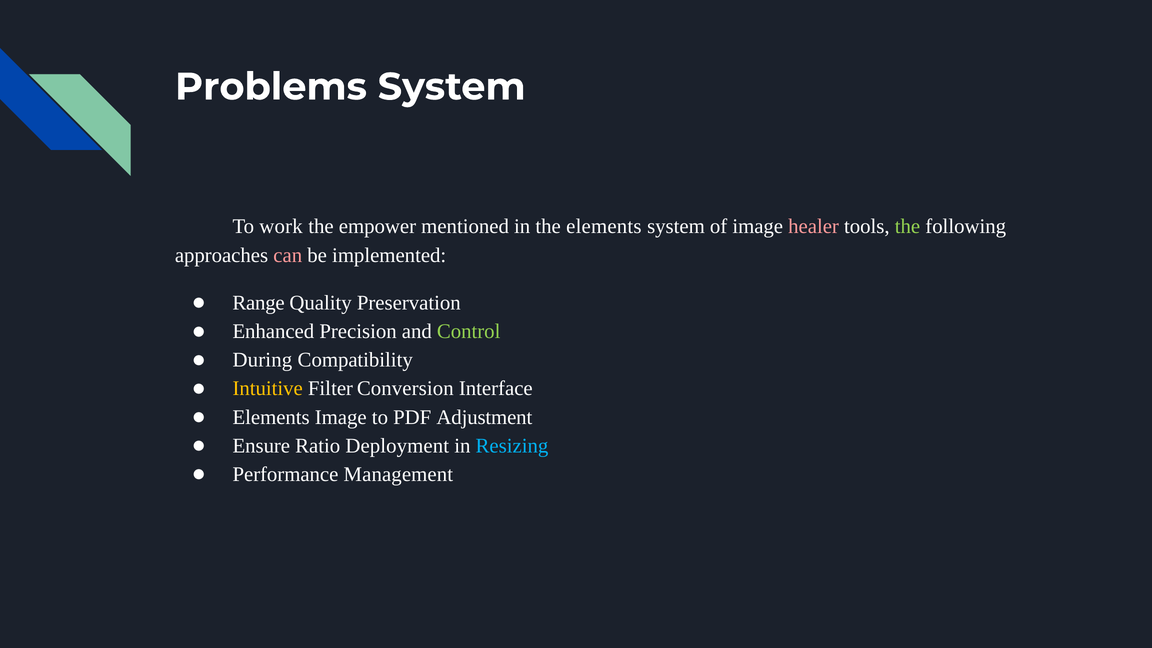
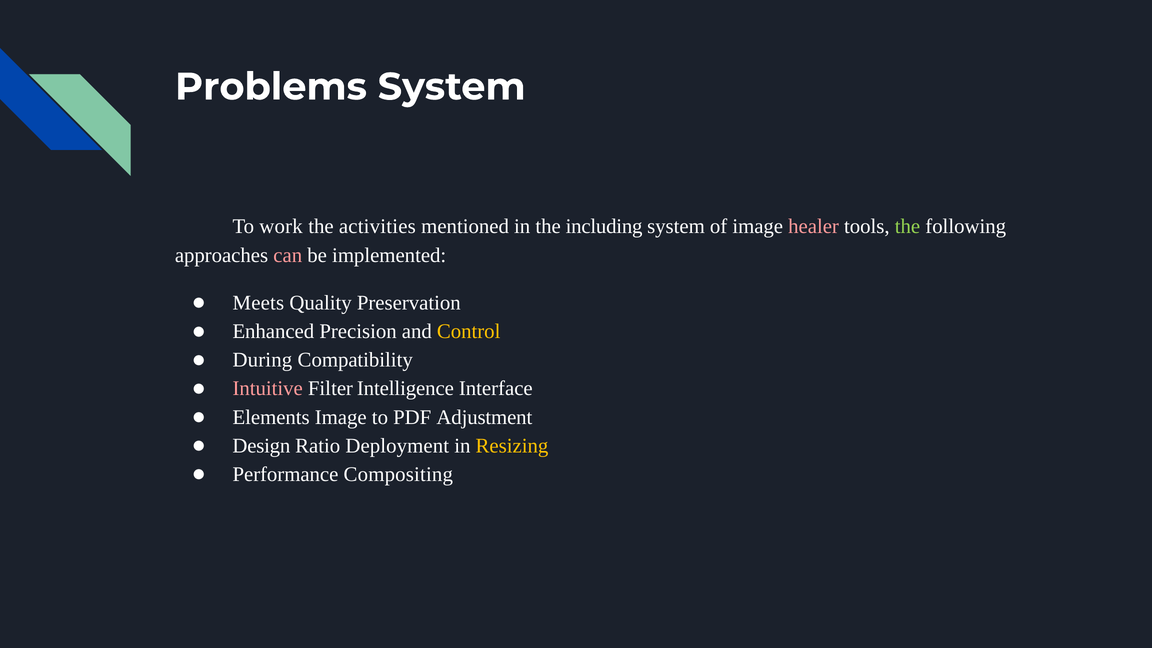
empower: empower -> activities (377, 227)
the elements: elements -> including (604, 227)
Range: Range -> Meets (258, 303)
Control colour: light green -> yellow (469, 331)
Intuitive colour: yellow -> pink (268, 389)
Conversion: Conversion -> Intelligence (405, 389)
Ensure: Ensure -> Design (261, 446)
Resizing colour: light blue -> yellow (512, 446)
Management: Management -> Compositing (398, 474)
